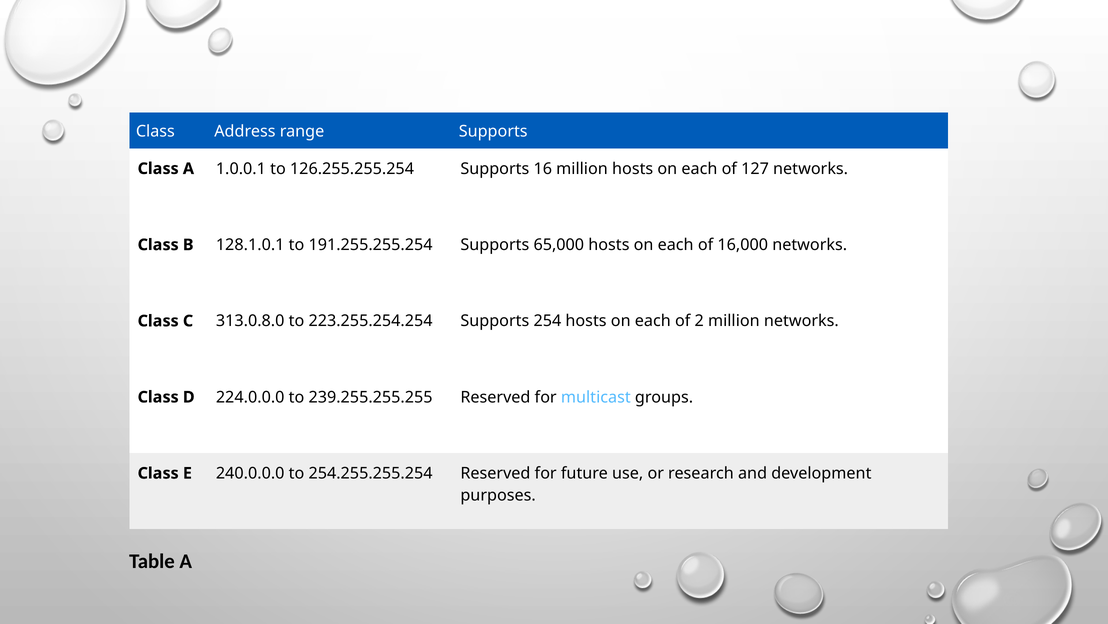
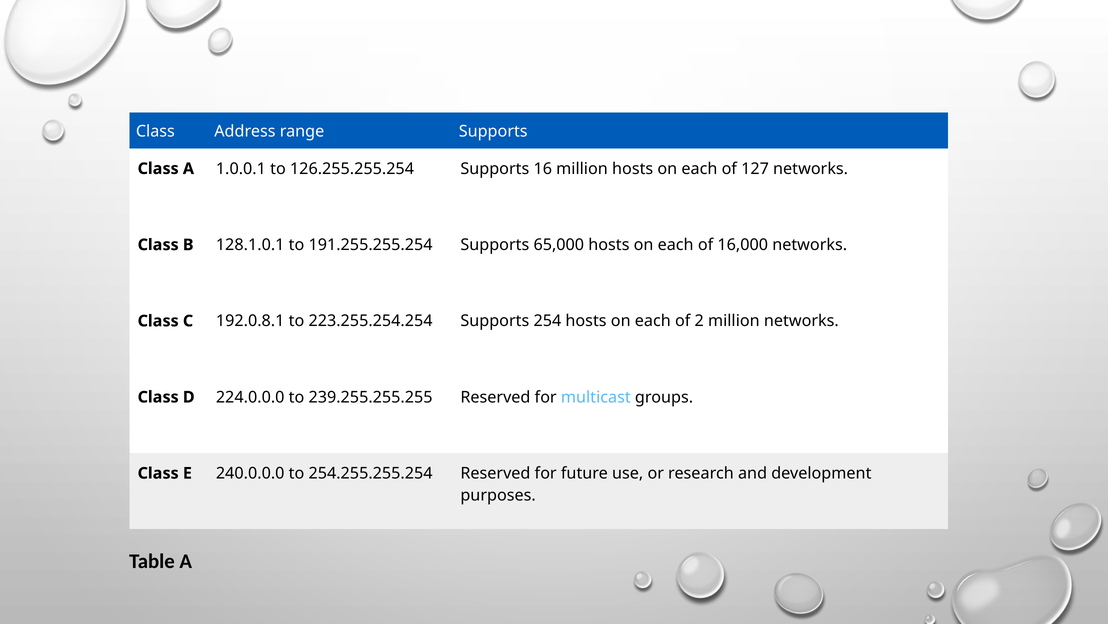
313.0.8.0: 313.0.8.0 -> 192.0.8.1 (250, 321)
